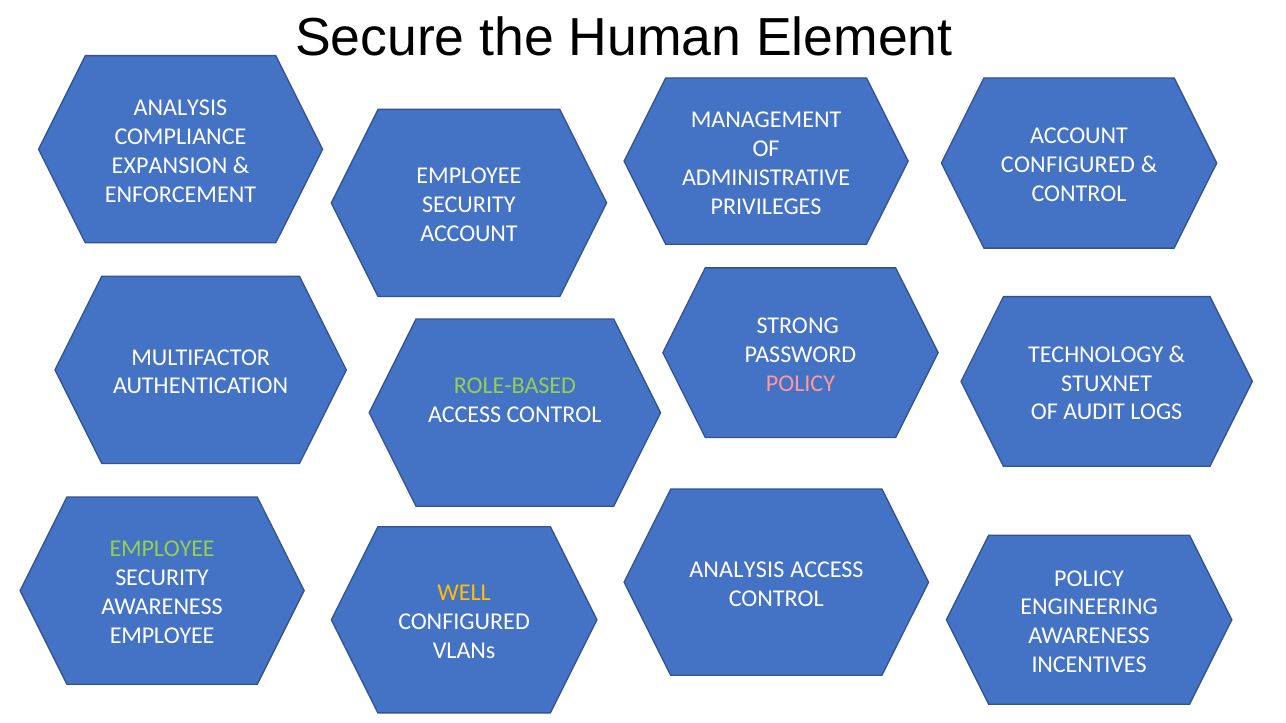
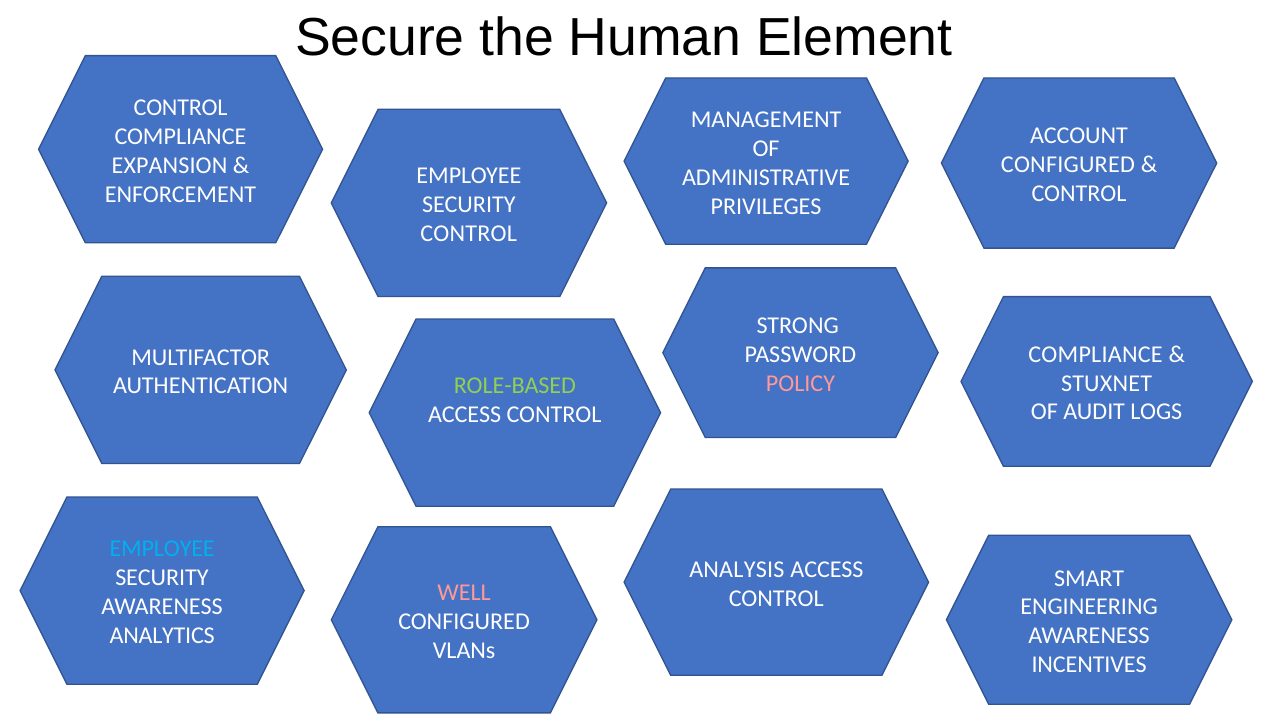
ANALYSIS: ANALYSIS -> CONTROL (181, 108)
ACCOUNT: ACCOUNT -> CONTROL (469, 234)
TECHNOLOGY: TECHNOLOGY -> COMPLIANCE (1096, 354)
EMPLOYEE colour: light green -> light blue (162, 549)
POLICY: POLICY -> SMART (1089, 578)
WELL colour: yellow -> pink (464, 593)
EMPLOYEE: EMPLOYEE -> ANALYTICS (162, 636)
